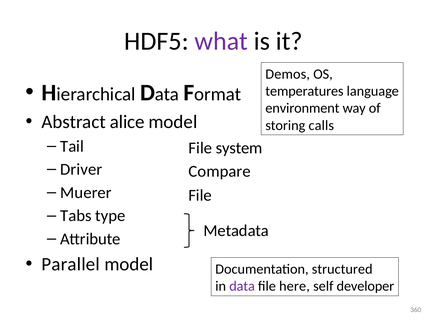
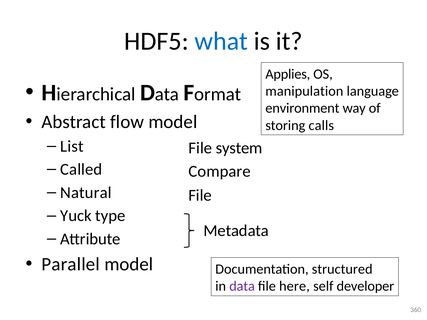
what colour: purple -> blue (221, 41)
Demos: Demos -> Applies (288, 74)
temperatures: temperatures -> manipulation (304, 91)
alice: alice -> flow (127, 122)
Tail: Tail -> List (72, 146)
Driver: Driver -> Called (81, 170)
Muerer: Muerer -> Natural (86, 193)
Tabs: Tabs -> Yuck (76, 216)
